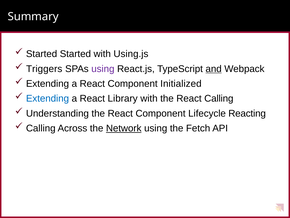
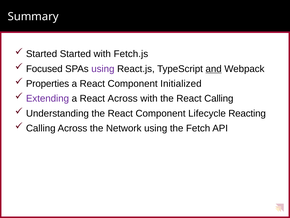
Using.js: Using.js -> Fetch.js (131, 54)
Triggers: Triggers -> Focused (44, 69)
Extending: Extending -> Properties (48, 84)
Extending colour: blue -> purple (48, 98)
React Library: Library -> Across (123, 98)
Network underline: present -> none (124, 128)
